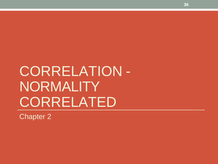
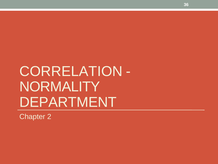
CORRELATED: CORRELATED -> DEPARTMENT (68, 102)
